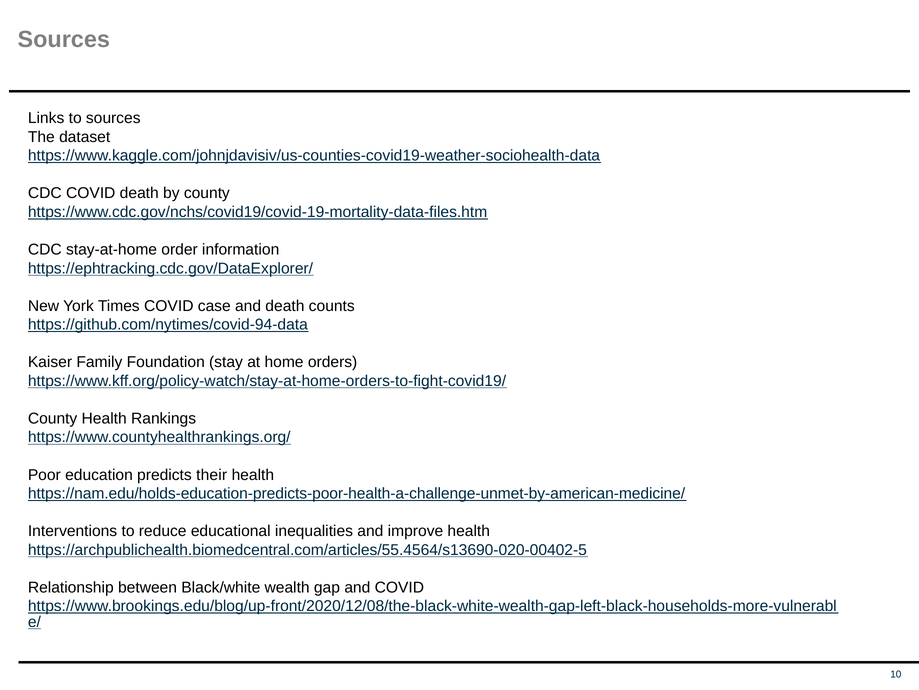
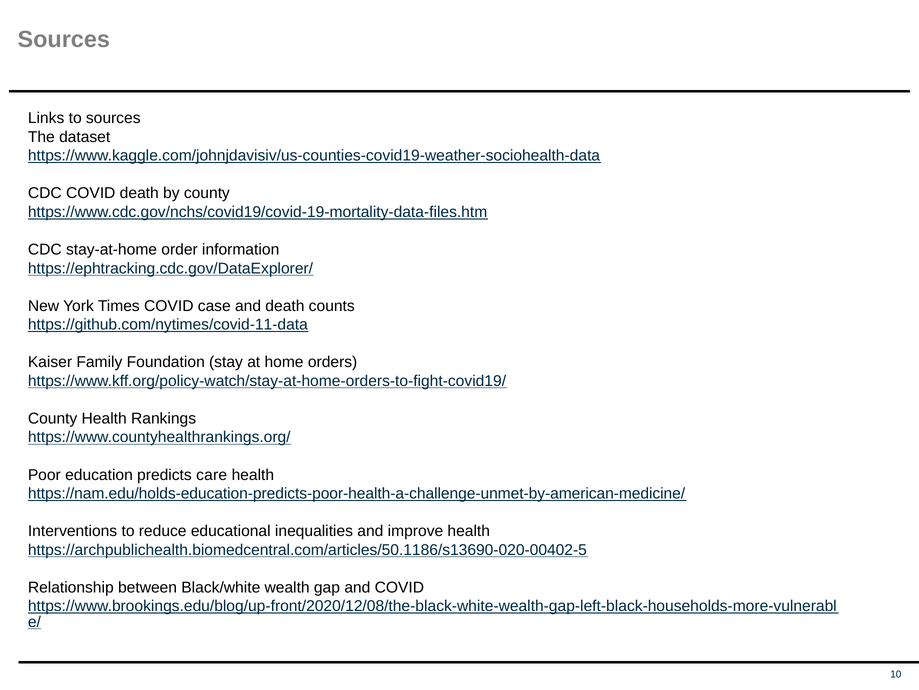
https://github.com/nytimes/covid-94-data: https://github.com/nytimes/covid-94-data -> https://github.com/nytimes/covid-11-data (168, 324)
their: their -> care (212, 474)
https://archpublichealth.biomedcentral.com/articles/55.4564/s13690-020-00402-5: https://archpublichealth.biomedcentral.com/articles/55.4564/s13690-020-00402-5 -> https://archpublichealth.biomedcentral.com/articles/50.1186/s13690-020-00402-5 (307, 549)
